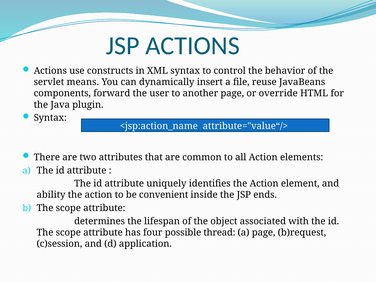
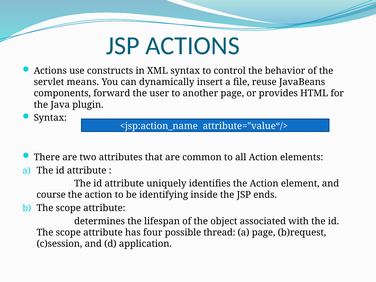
override: override -> provides (278, 93)
ability: ability -> course (51, 195)
convenient: convenient -> identifying (164, 195)
